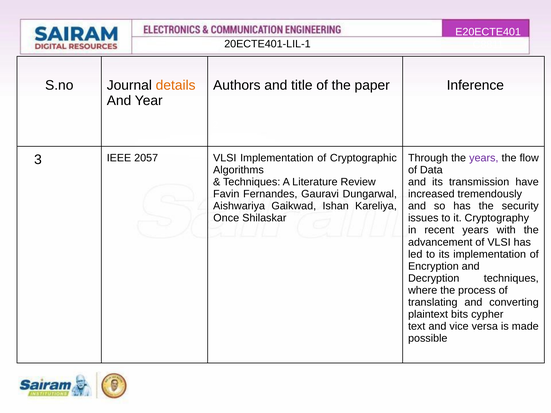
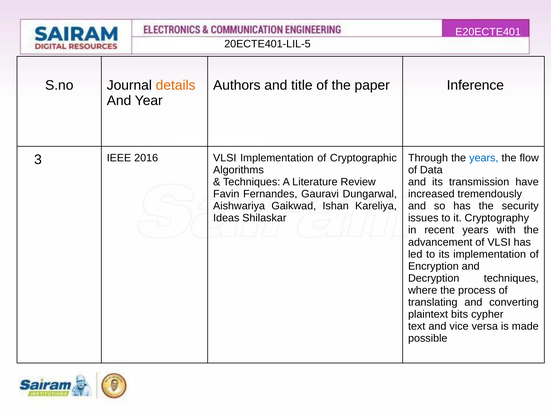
20ECTE401-LIL-1: 20ECTE401-LIL-1 -> 20ECTE401-LIL-5 (267, 44)
years colour: purple -> blue (484, 158)
2057: 2057 -> 2016 (146, 158)
Once: Once -> Ideas (226, 218)
